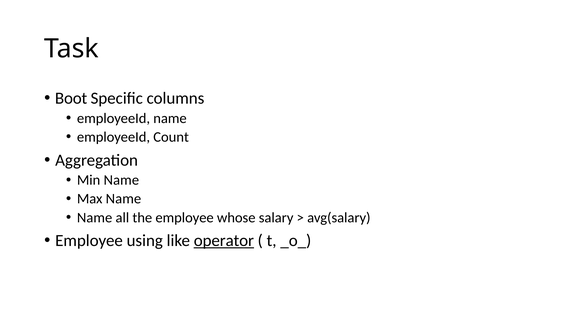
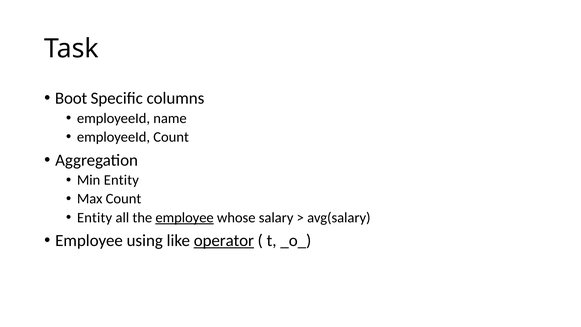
Min Name: Name -> Entity (121, 180)
Max Name: Name -> Count (124, 199)
Name: Name -> Entity (95, 217)
employee underline: none -> present (185, 217)
